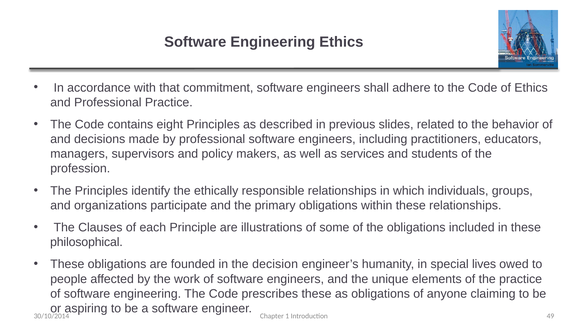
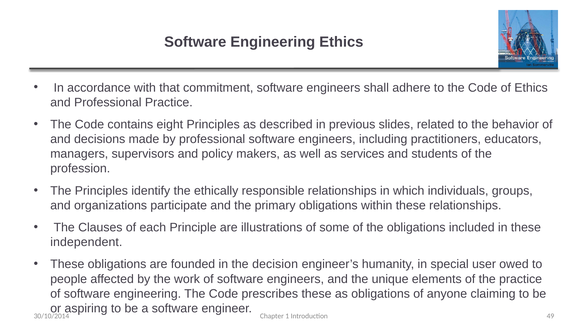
philosophical: philosophical -> independent (86, 242)
lives: lives -> user (484, 264)
